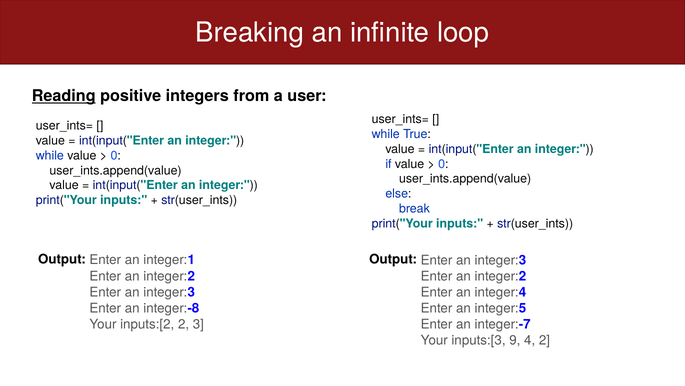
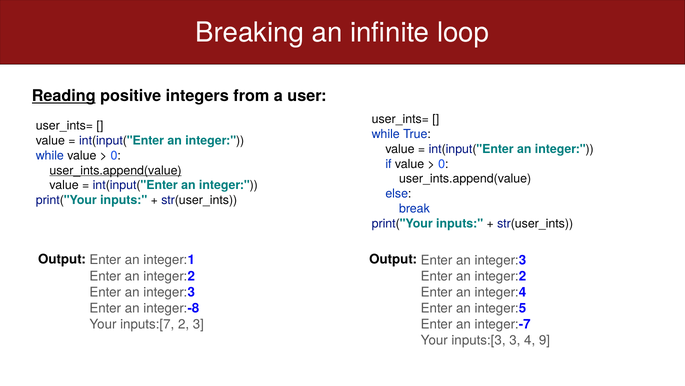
user_ints.append(value underline: none -> present (116, 170)
inputs:[2: inputs:[2 -> inputs:[7 (147, 324)
inputs:[3 9: 9 -> 3 (515, 340)
4 2: 2 -> 9 (544, 340)
